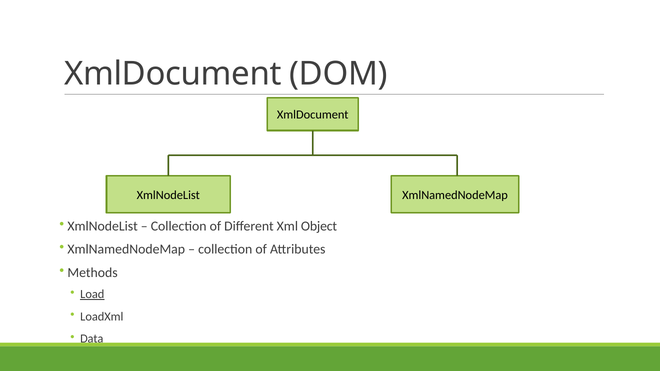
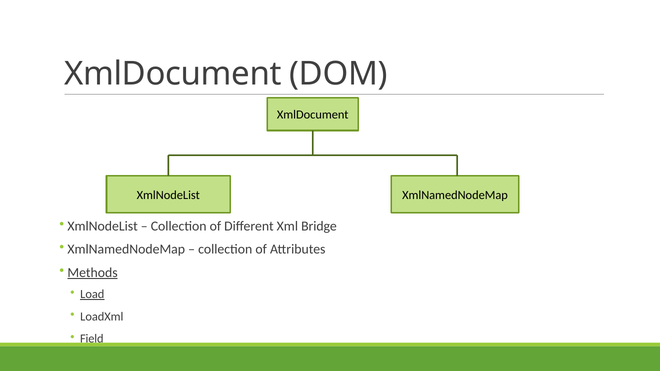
Object: Object -> Bridge (319, 226)
Methods underline: none -> present (93, 273)
Data: Data -> Field (92, 339)
